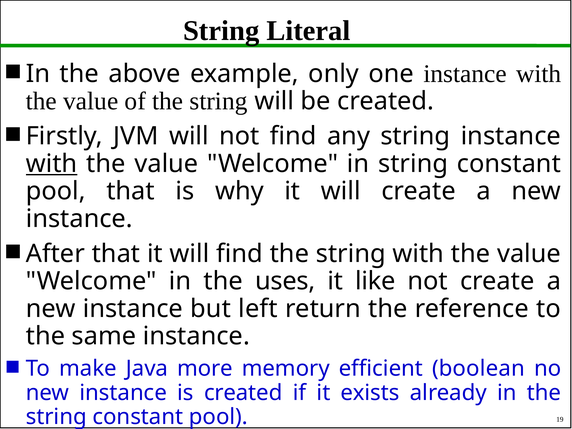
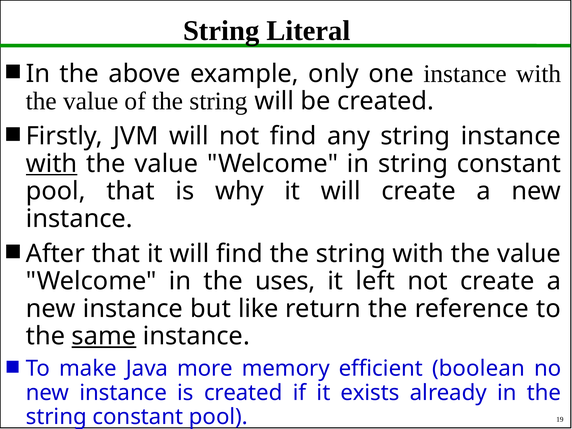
like: like -> left (375, 281)
left: left -> like (258, 309)
same underline: none -> present (104, 336)
